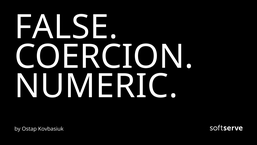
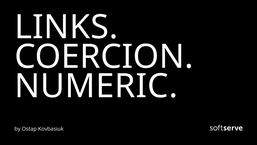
FALSE: FALSE -> LINKS (66, 27)
